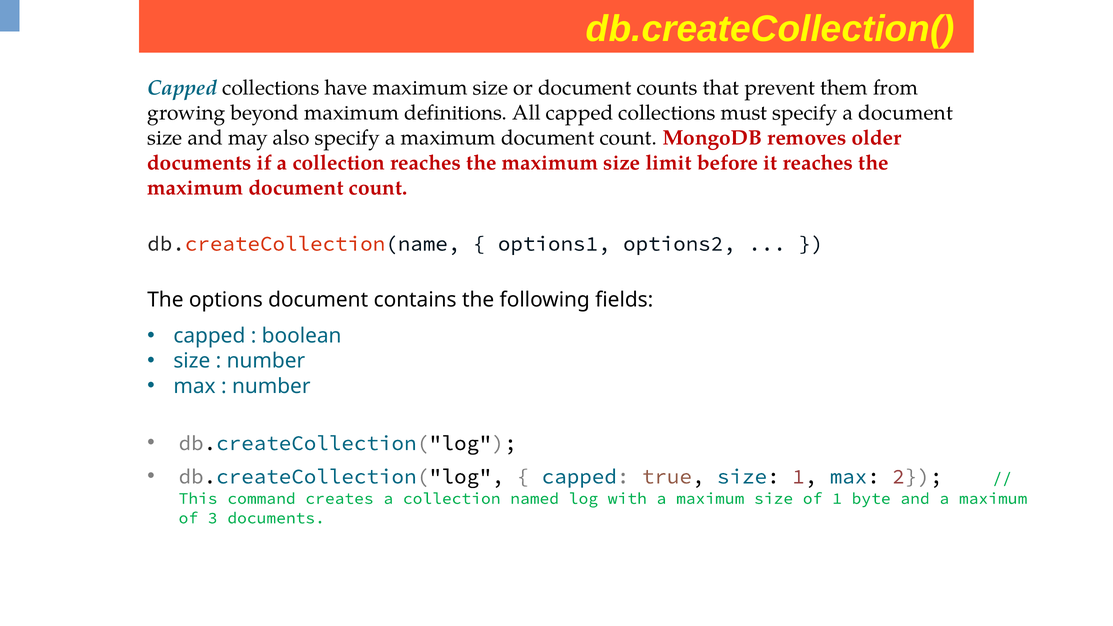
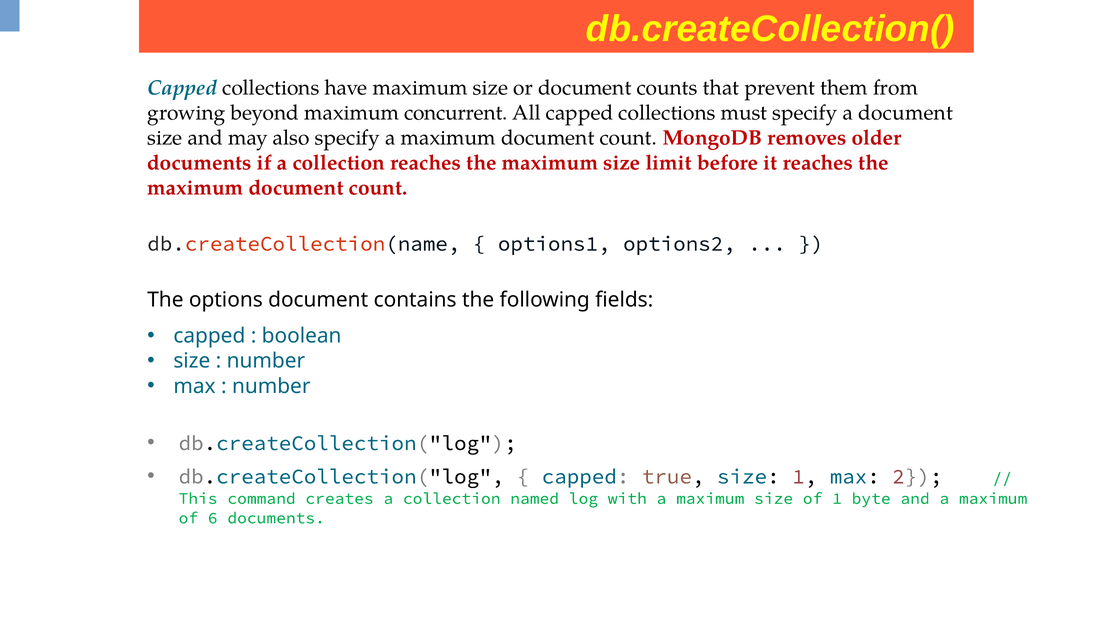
definitions: definitions -> concurrent (456, 113)
3: 3 -> 6 (213, 518)
